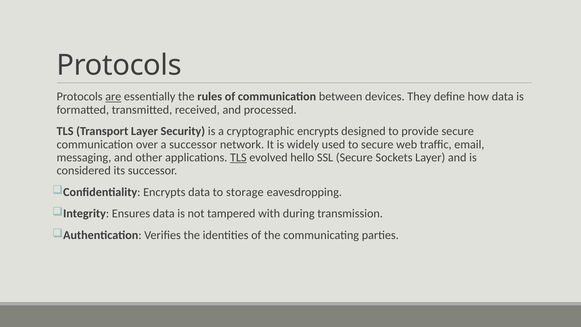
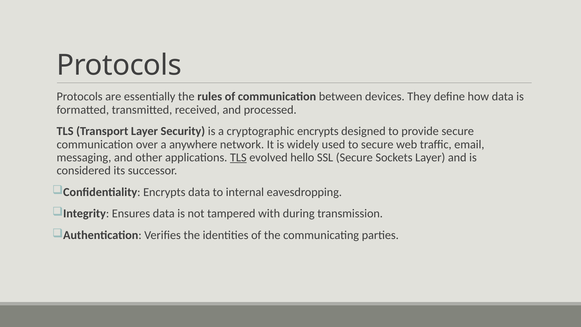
are underline: present -> none (113, 97)
a successor: successor -> anywhere (193, 144)
storage: storage -> internal (245, 192)
